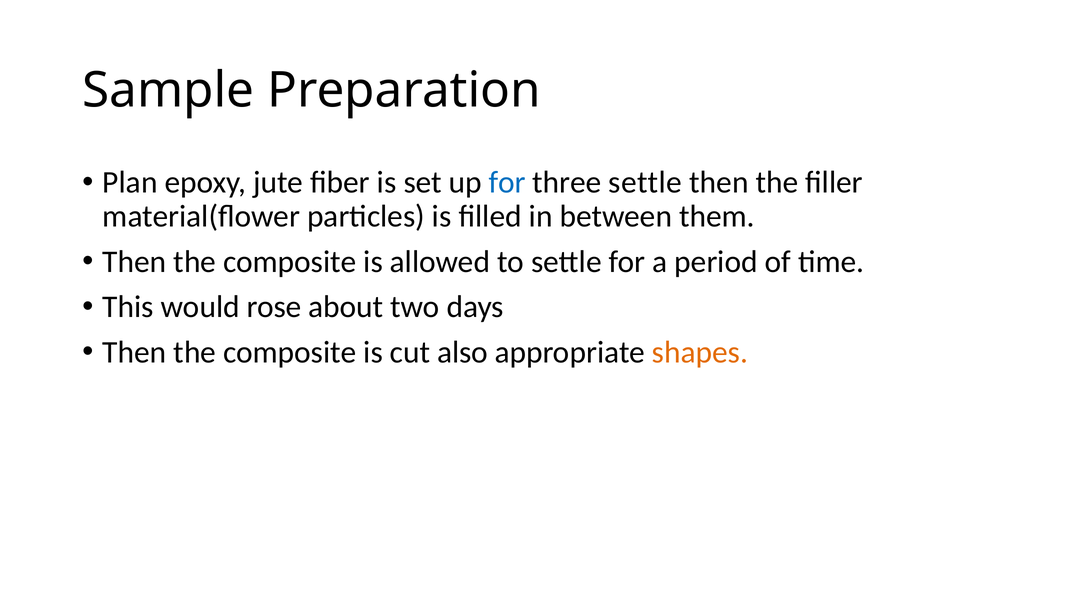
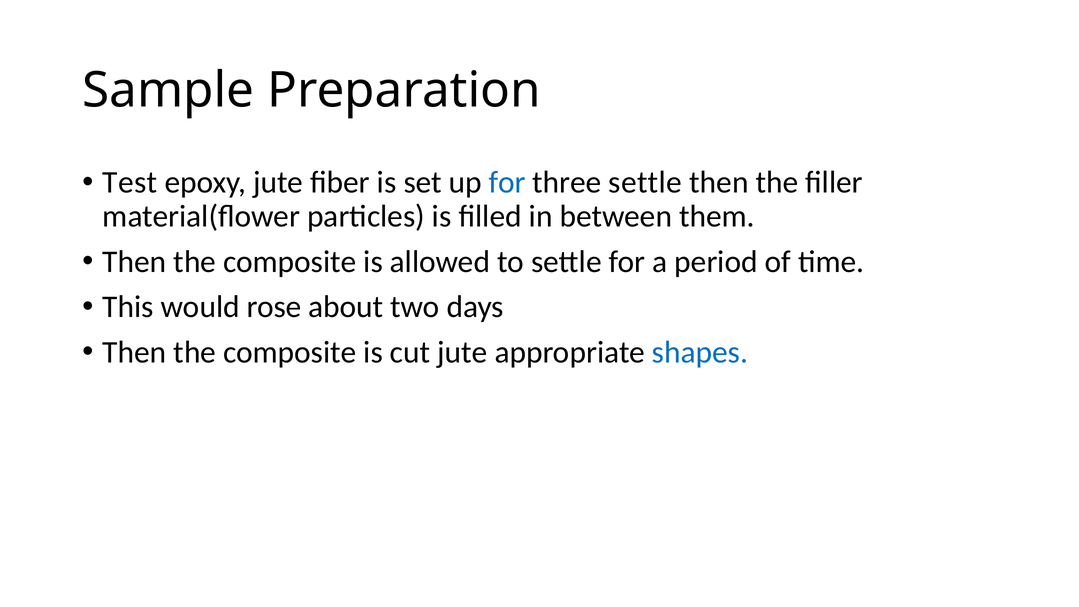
Plan: Plan -> Test (130, 182)
cut also: also -> jute (462, 352)
shapes colour: orange -> blue (700, 352)
